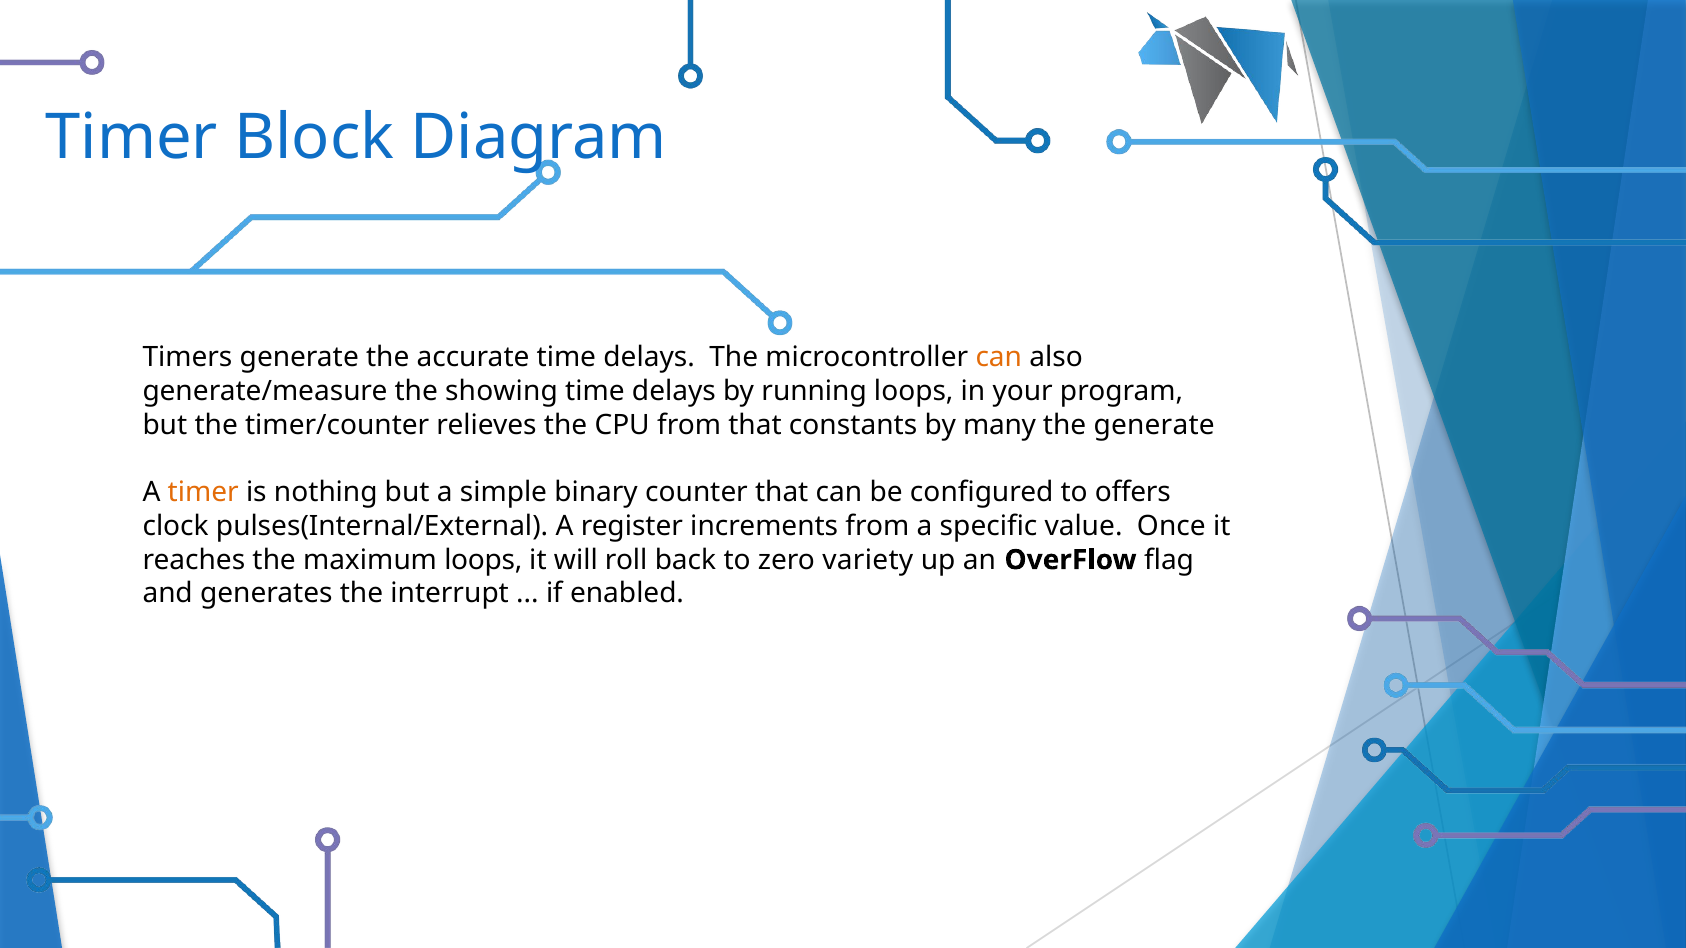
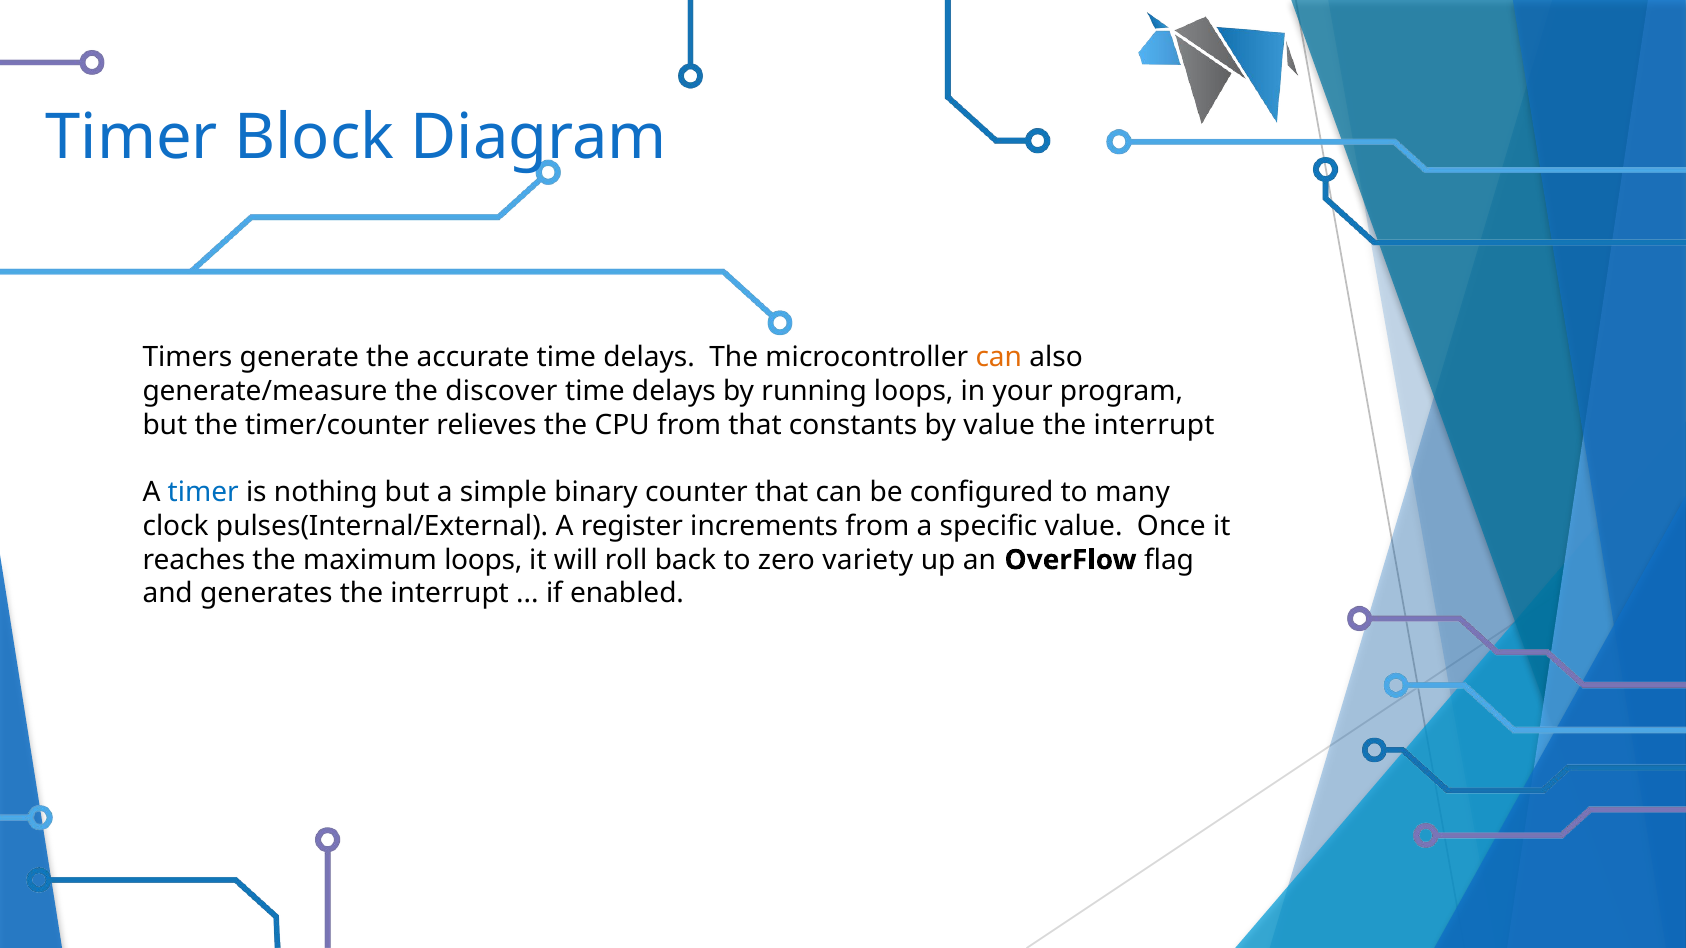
showing: showing -> discover (501, 392)
by many: many -> value (999, 425)
generate: generate -> interrupt (1154, 425)
timer colour: orange -> blue (203, 493)
offers: offers -> many (1133, 493)
